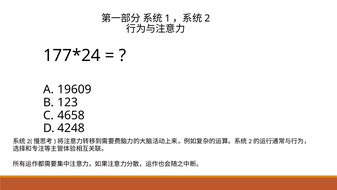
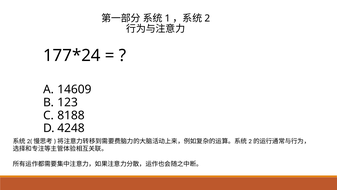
19609: 19609 -> 14609 (74, 89)
4658: 4658 -> 8188 (71, 115)
